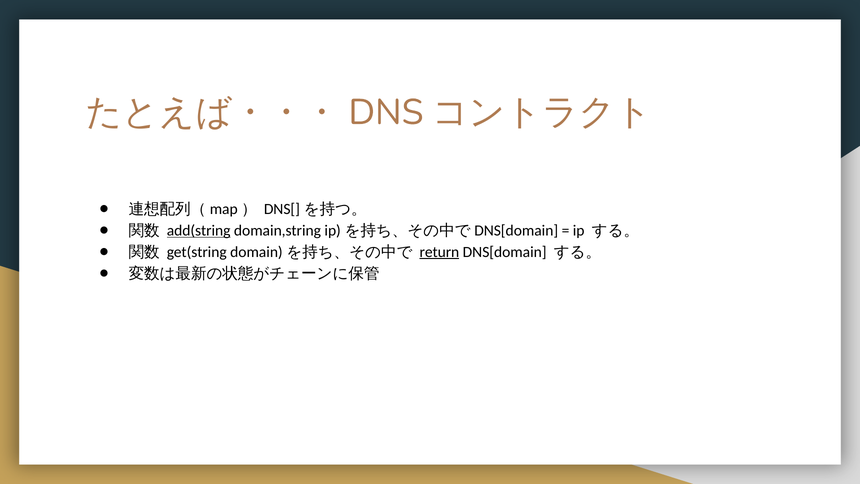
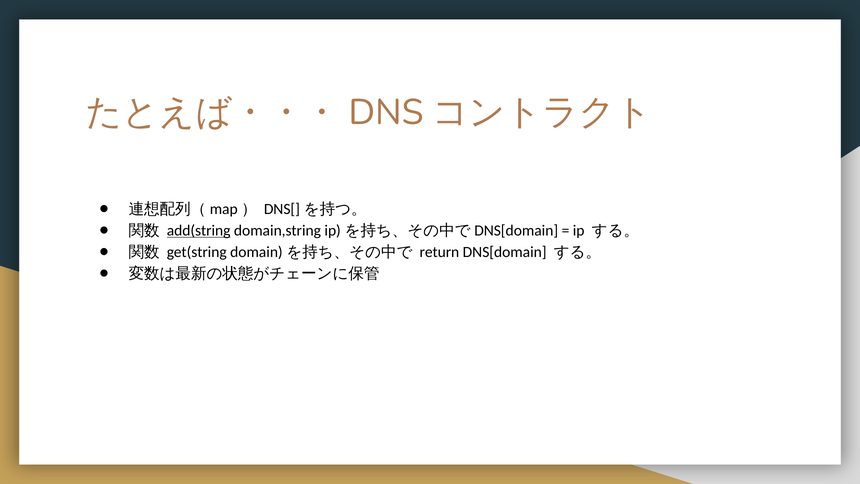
return underline: present -> none (439, 252)
